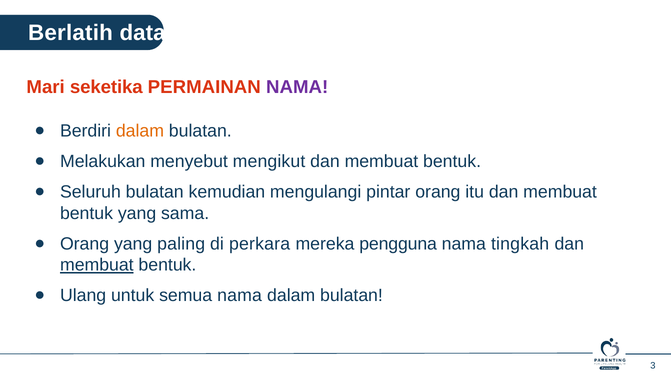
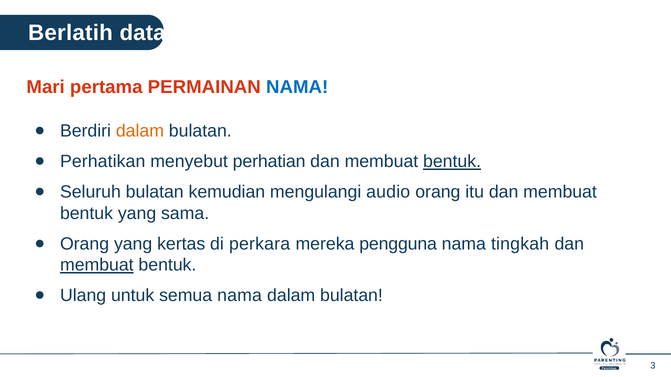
seketika: seketika -> pertama (106, 87)
NAMA colour: purple -> blue (297, 87)
Melakukan: Melakukan -> Perhatikan (103, 162)
mengikut: mengikut -> perhatian (269, 162)
bentuk underline: none -> present (452, 162)
pintar: pintar -> audio (388, 192)
paling: paling -> kertas (181, 244)
